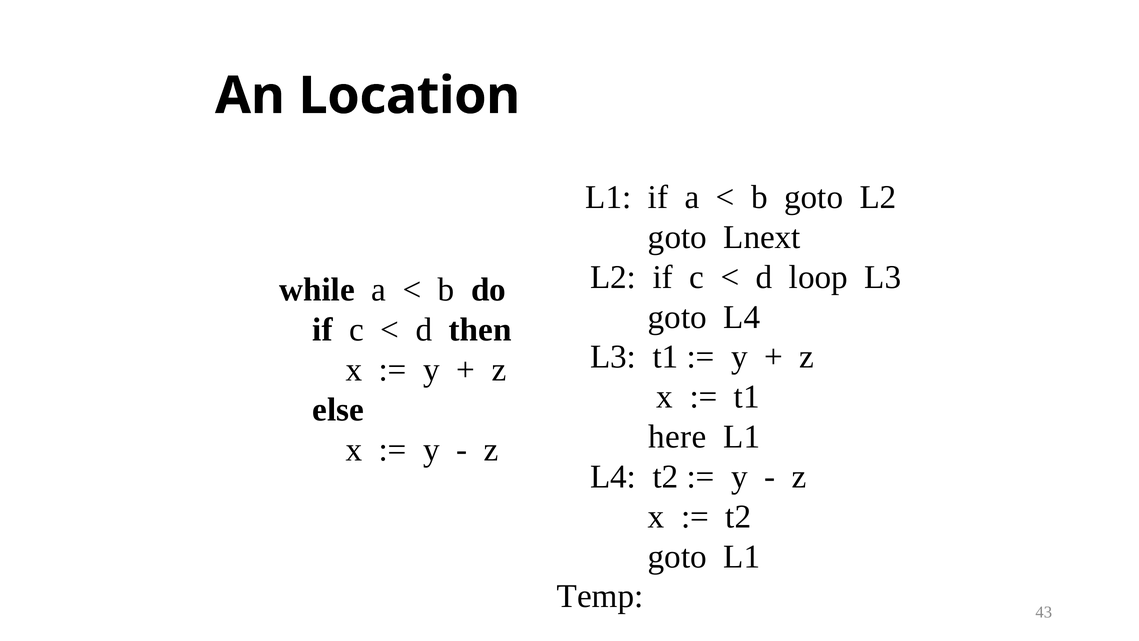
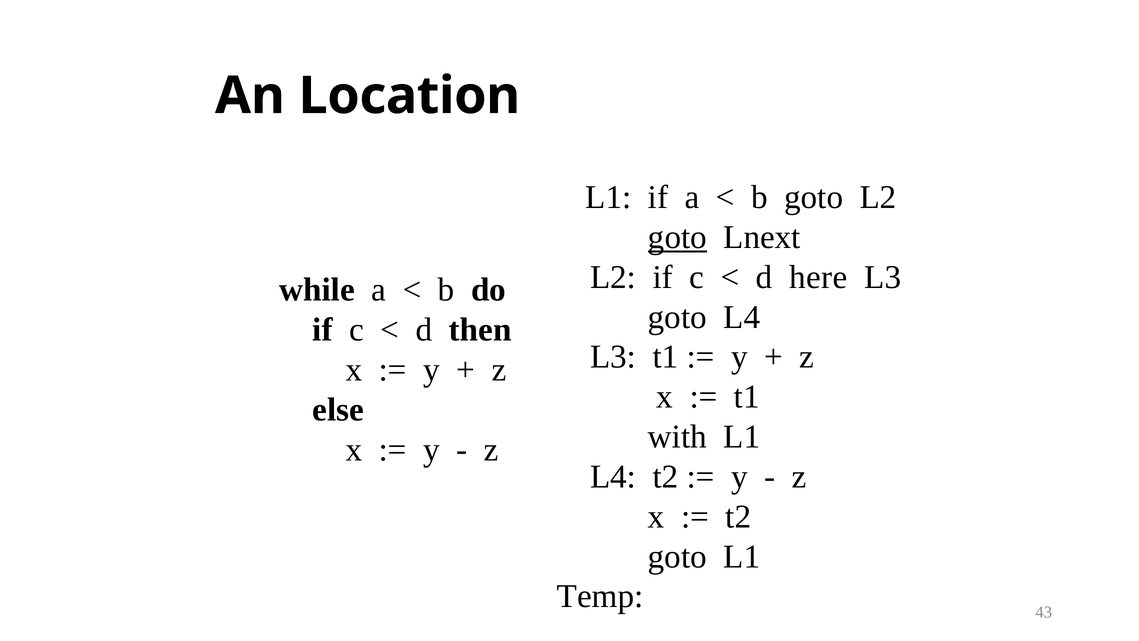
goto underline: none -> present (677, 237)
loop: loop -> here (818, 277)
here: here -> with (677, 437)
